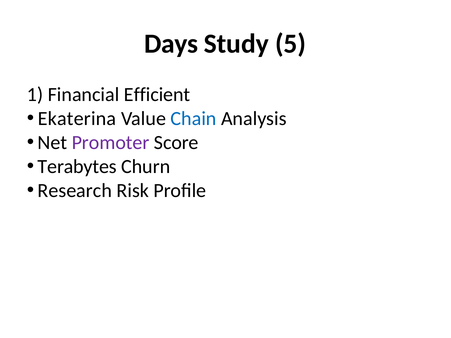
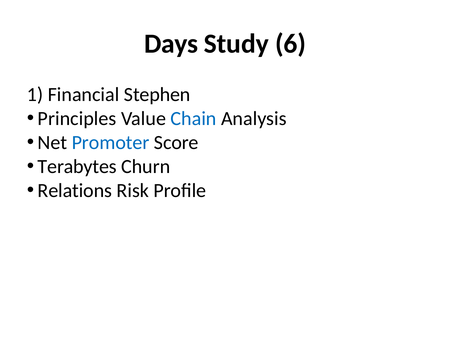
5: 5 -> 6 (291, 44)
Efficient: Efficient -> Stephen (157, 95)
Ekaterina: Ekaterina -> Principles (77, 119)
Promoter colour: purple -> blue (111, 143)
Research: Research -> Relations (75, 191)
